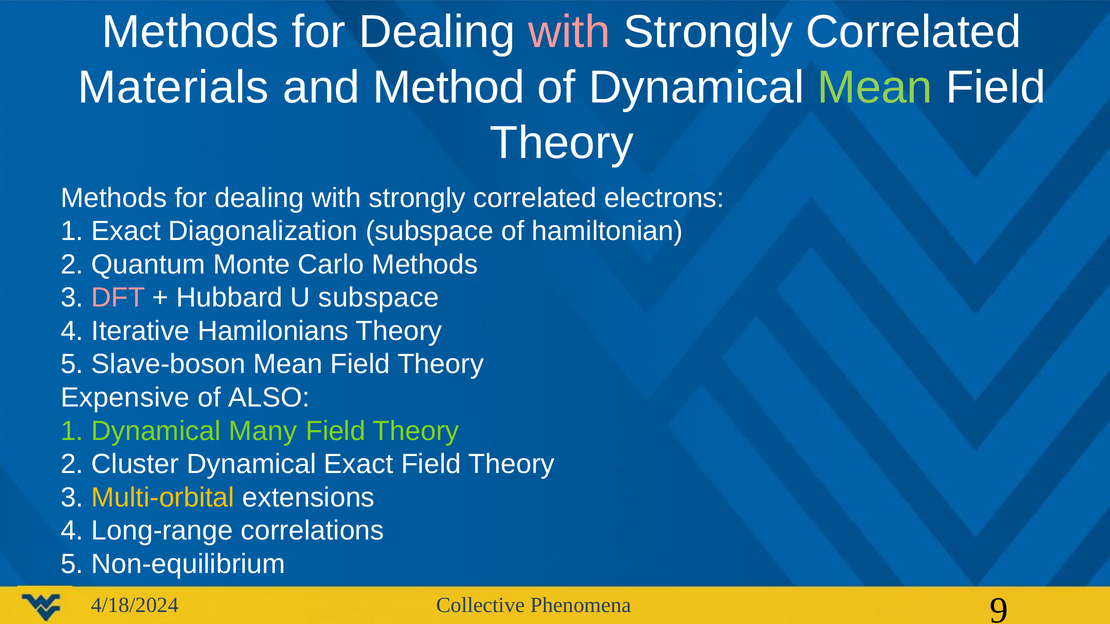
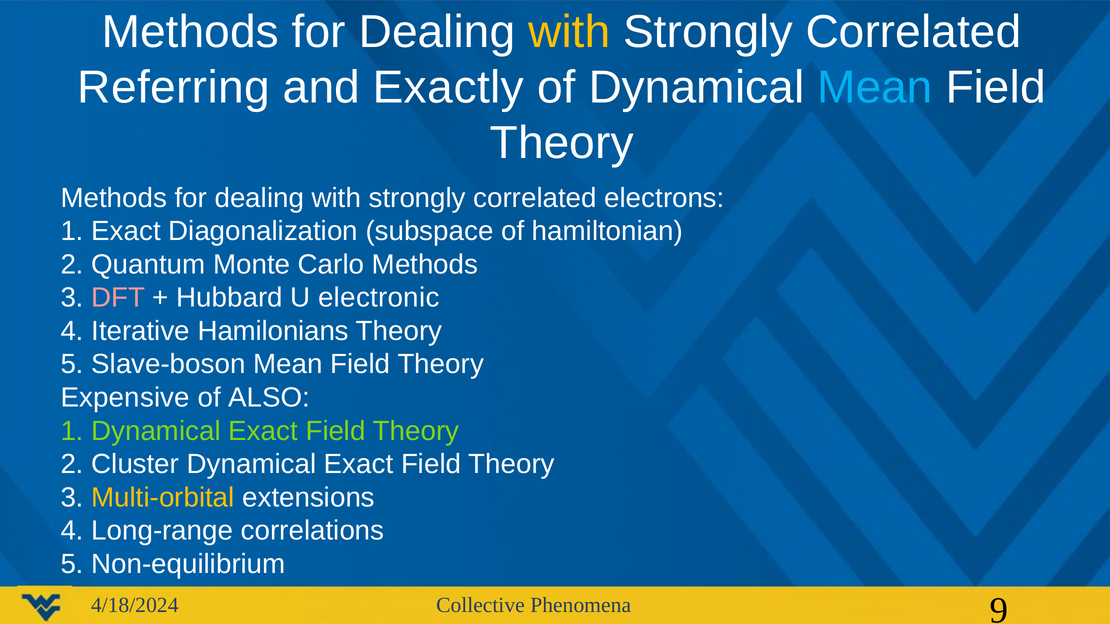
with colour: pink -> yellow (569, 32)
Materials: Materials -> Referring (174, 88)
Method: Method -> Exactly (448, 88)
Mean colour: light green -> light blue (875, 88)
U subspace: subspace -> electronic (379, 298)
1 Dynamical Many: Many -> Exact (263, 431)
